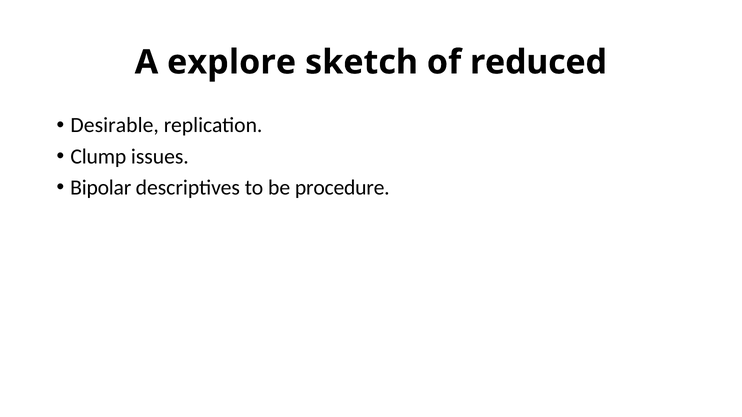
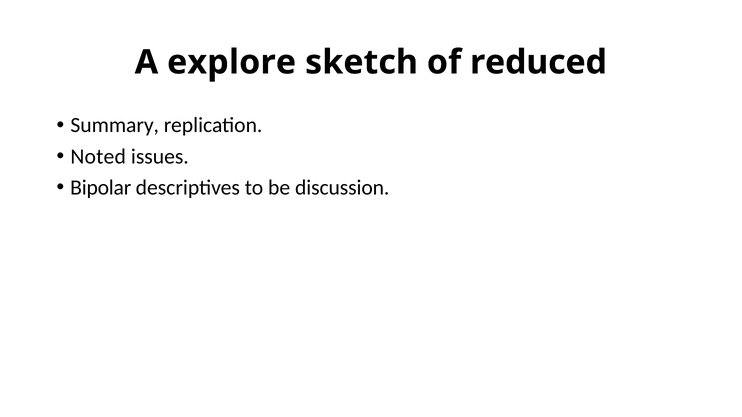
Desirable: Desirable -> Summary (115, 125)
Clump: Clump -> Noted (98, 157)
procedure: procedure -> discussion (342, 188)
